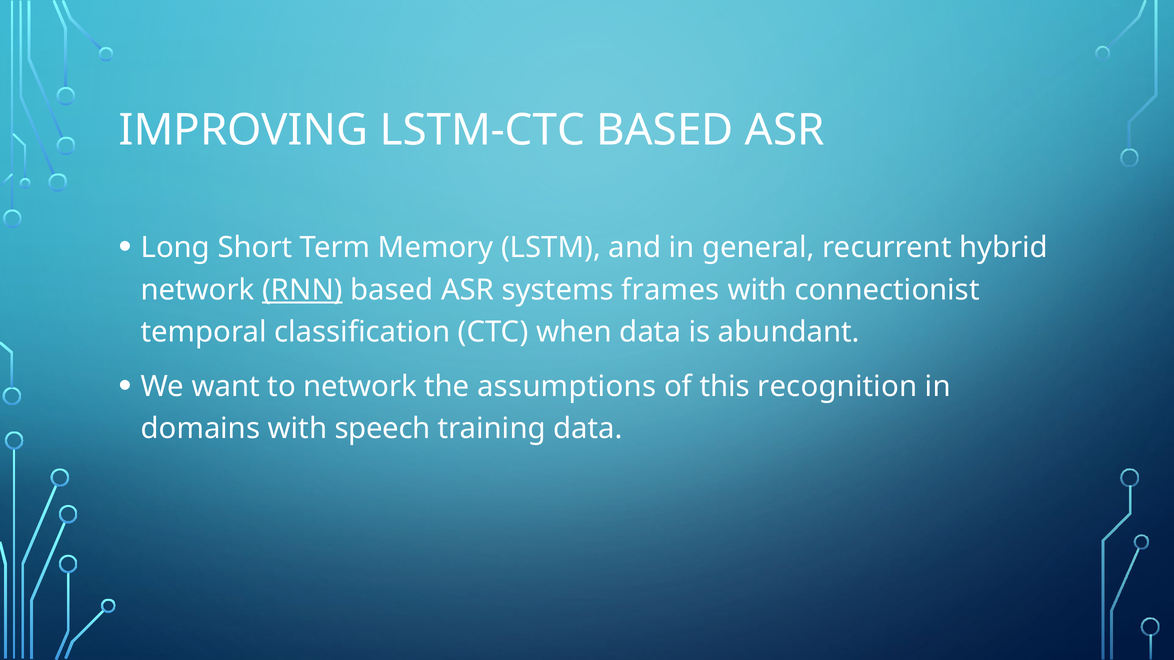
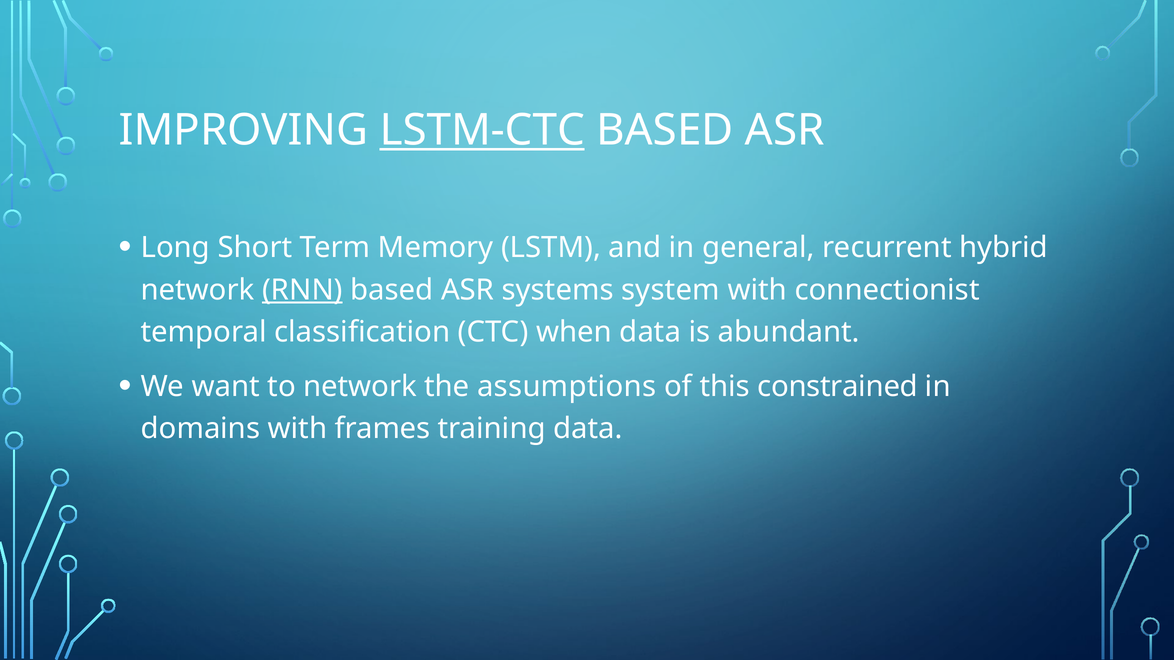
LSTM-CTC underline: none -> present (482, 130)
frames: frames -> system (670, 290)
recognition: recognition -> constrained (838, 387)
speech: speech -> frames (382, 429)
